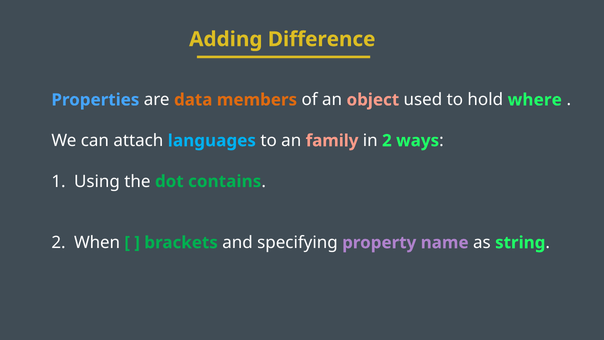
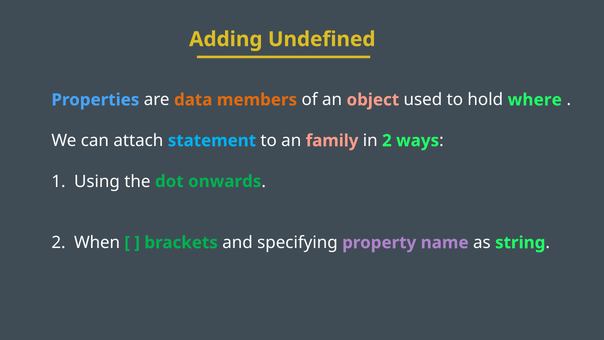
Difference: Difference -> Undefined (322, 39)
languages: languages -> statement (212, 141)
contains: contains -> onwards (225, 181)
